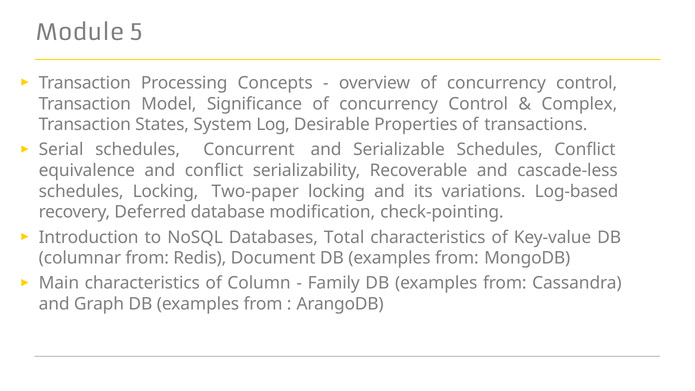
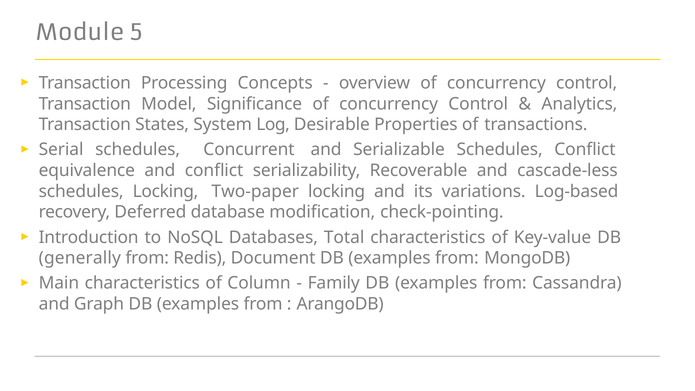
Complex: Complex -> Analytics (579, 104)
columnar: columnar -> generally (80, 258)
